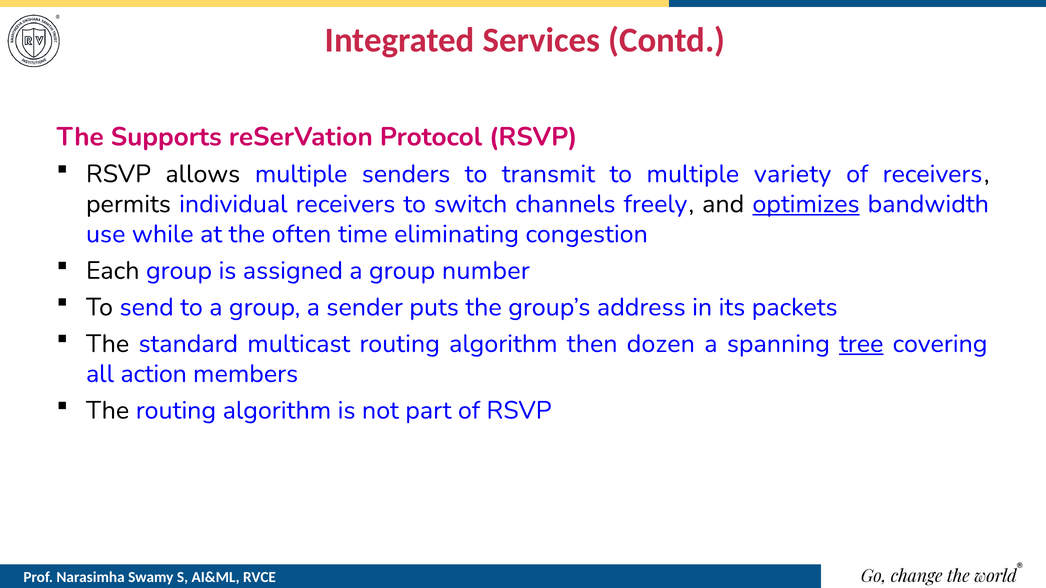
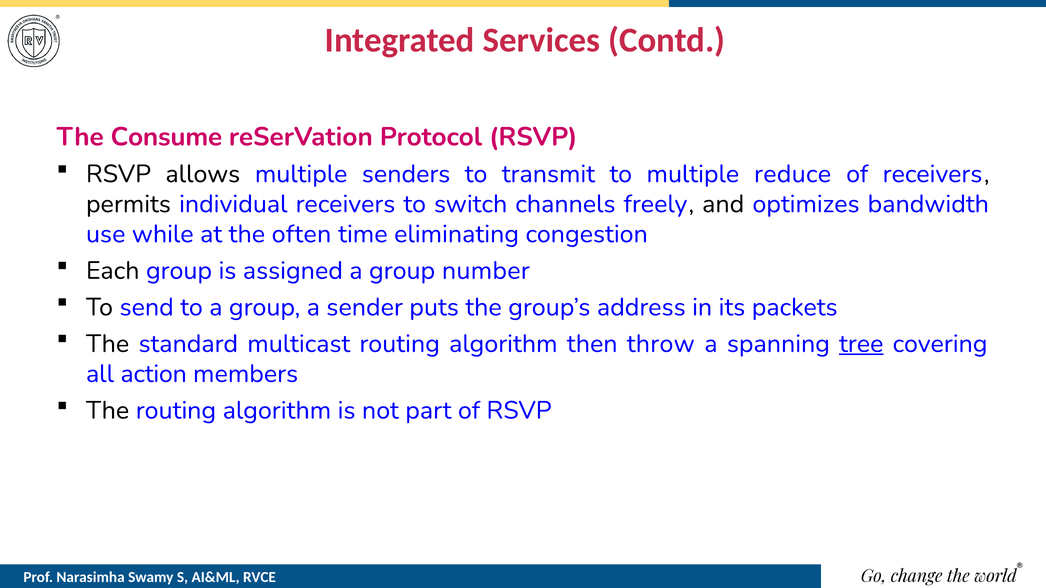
Supports: Supports -> Consume (166, 137)
variety: variety -> reduce (793, 174)
optimizes underline: present -> none (806, 204)
dozen: dozen -> throw (661, 344)
